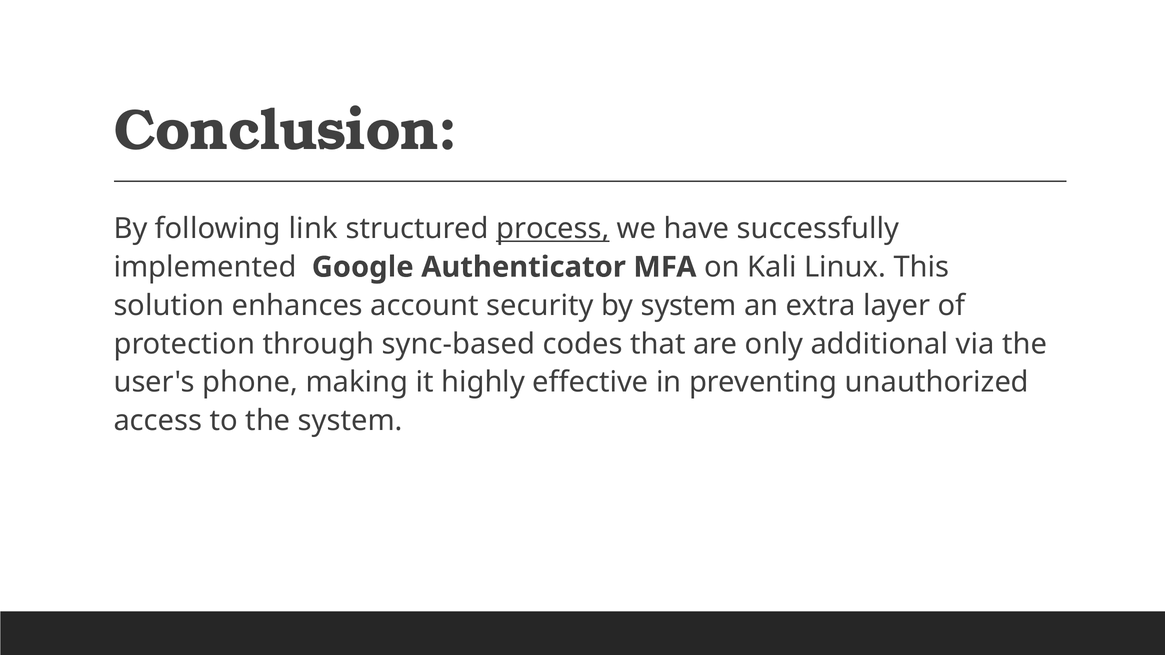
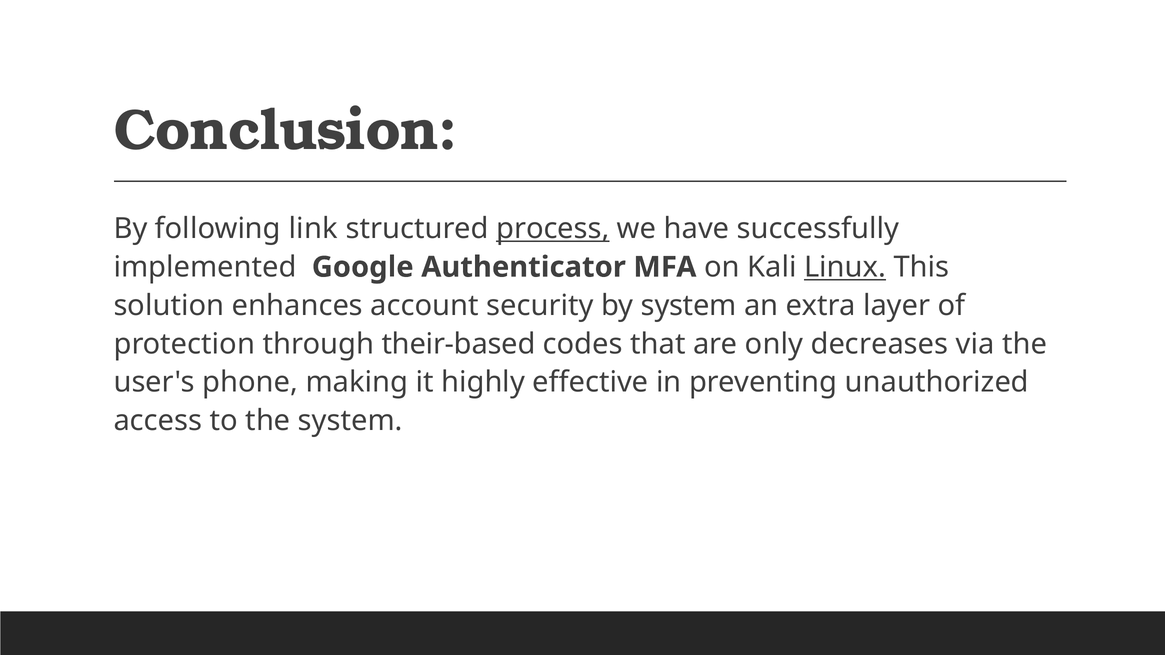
Linux underline: none -> present (845, 267)
sync-based: sync-based -> their-based (459, 344)
additional: additional -> decreases (879, 344)
